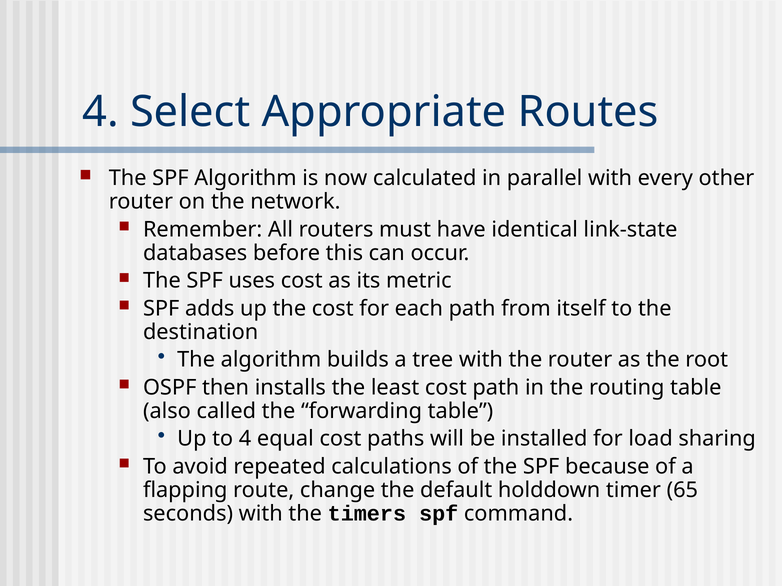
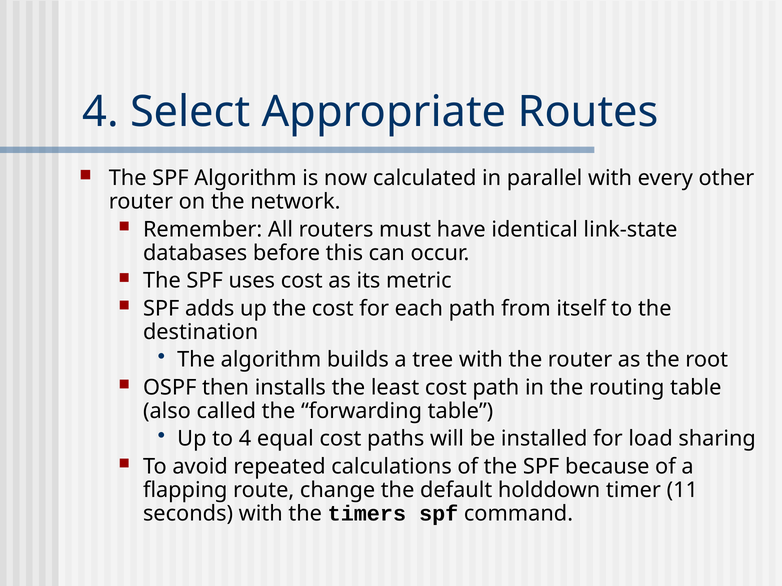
65: 65 -> 11 (682, 490)
